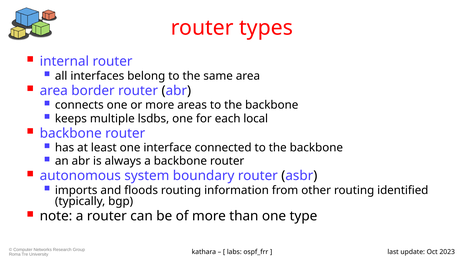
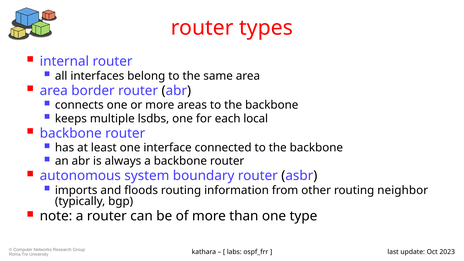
identified: identified -> neighbor (403, 190)
